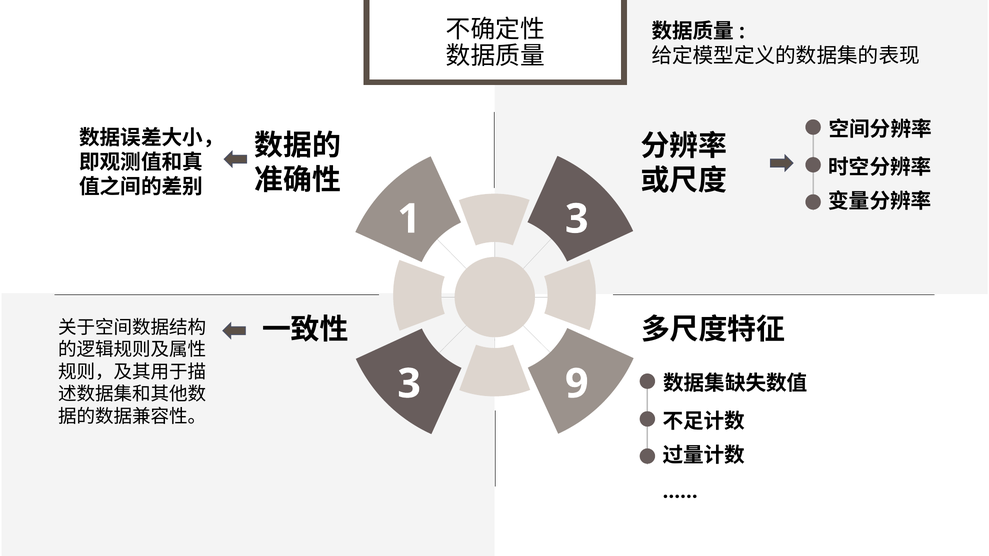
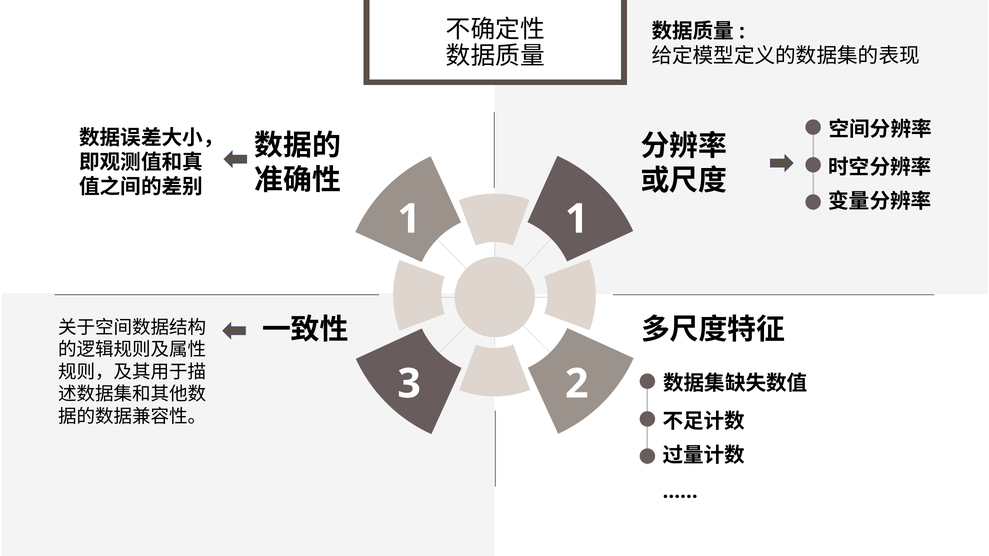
1 3: 3 -> 1 (577, 219)
9: 9 -> 2 (577, 384)
